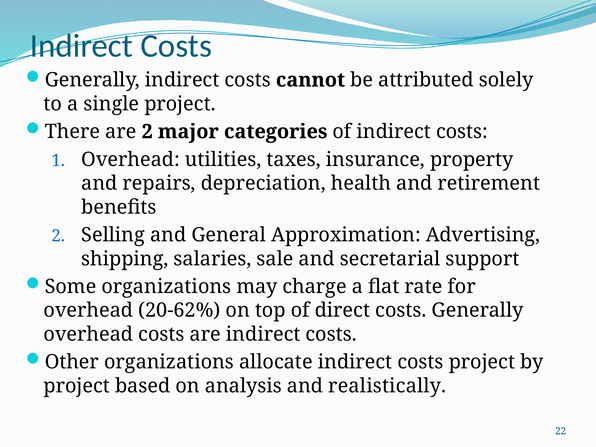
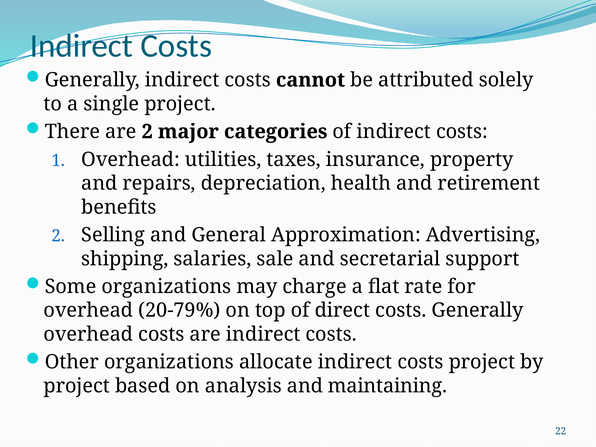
20-62%: 20-62% -> 20-79% (179, 310)
realistically: realistically -> maintaining (387, 386)
